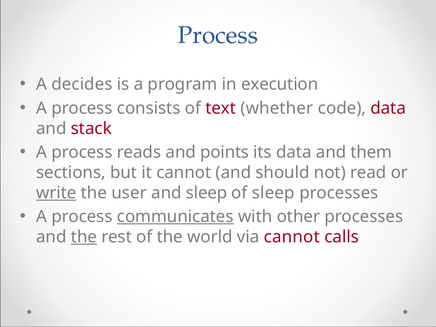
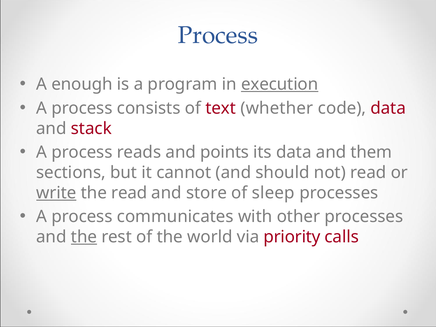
decides: decides -> enough (82, 84)
execution underline: none -> present (280, 84)
the user: user -> read (129, 193)
and sleep: sleep -> store (206, 193)
communicates underline: present -> none (175, 217)
via cannot: cannot -> priority (292, 237)
